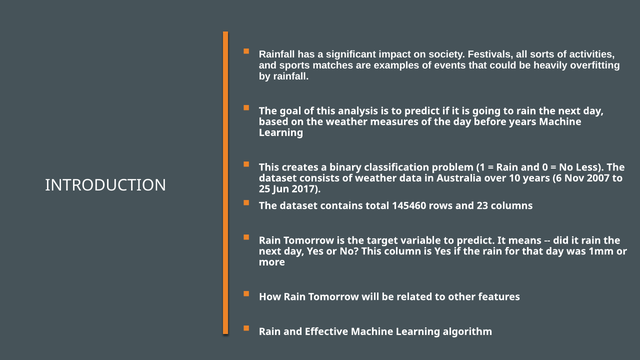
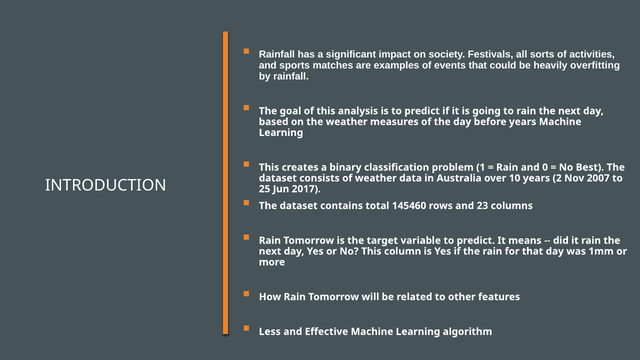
Less: Less -> Best (590, 167)
6: 6 -> 2 (557, 178)
Rain: Rain -> Less (270, 332)
